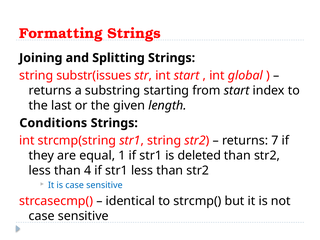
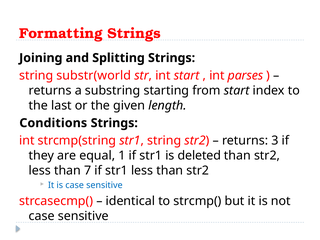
substr(issues: substr(issues -> substr(world (94, 76)
global: global -> parses (245, 76)
7: 7 -> 3 (275, 141)
4: 4 -> 7 (88, 171)
